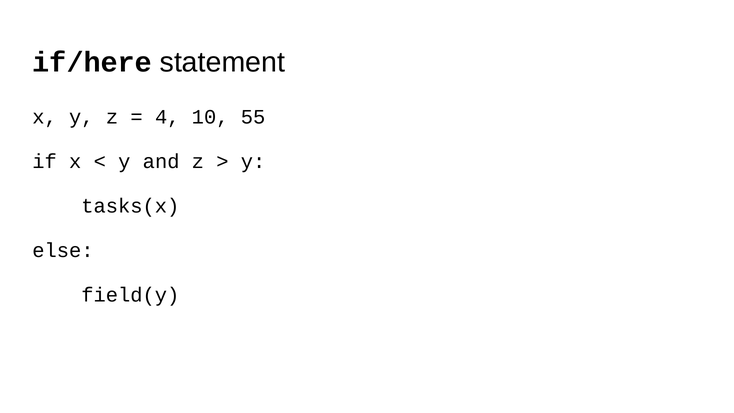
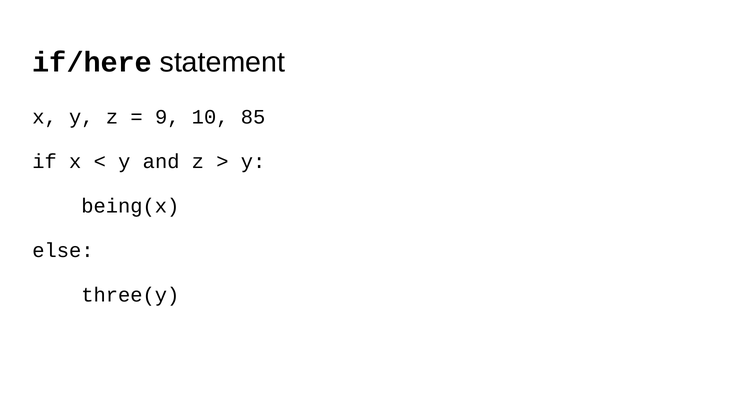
4: 4 -> 9 (167, 117)
55: 55 -> 85 (253, 117)
tasks(x: tasks(x -> being(x (130, 206)
field(y: field(y -> three(y (130, 295)
